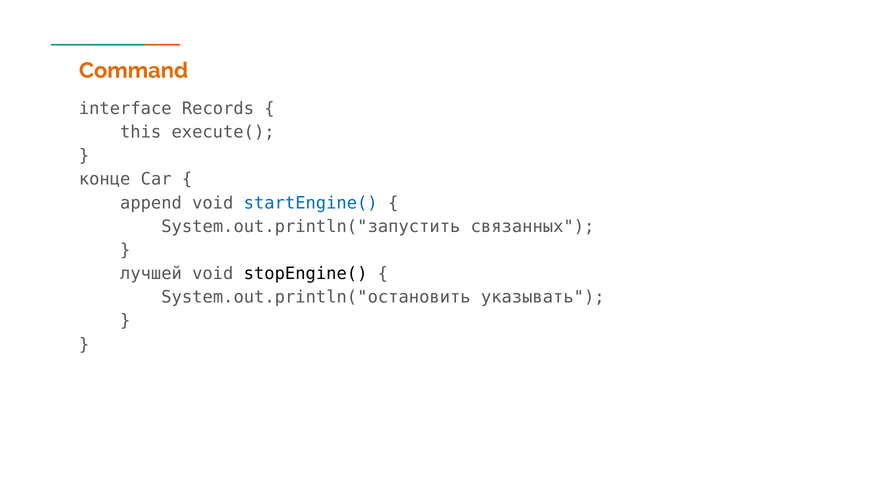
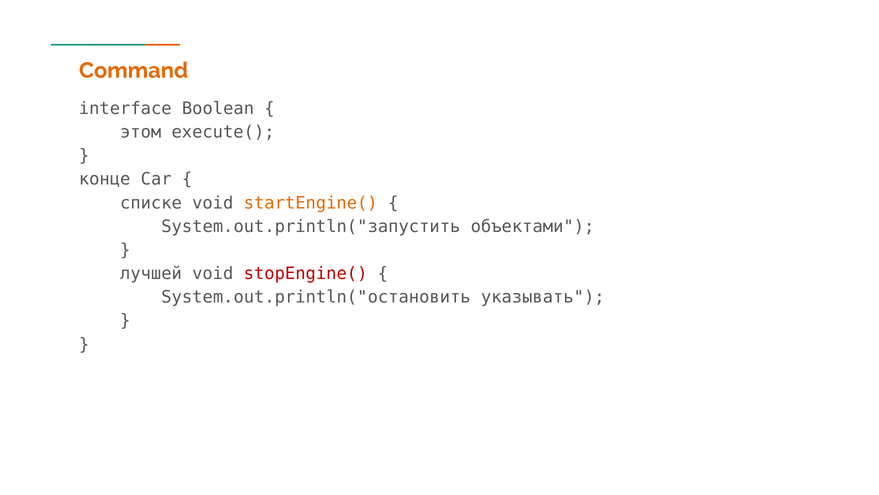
Records: Records -> Boolean (218, 108)
this: this -> этом (141, 132)
append: append -> списке (151, 203)
startEngine( colour: blue -> orange (311, 203)
связанных: связанных -> объектами (533, 226)
stopEngine( colour: black -> red (306, 273)
